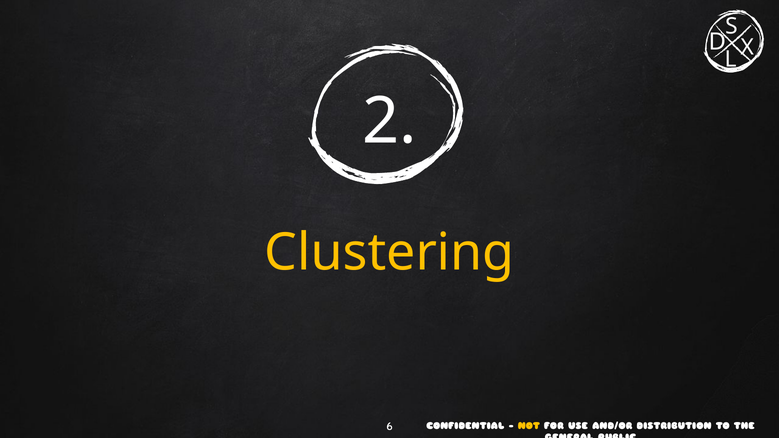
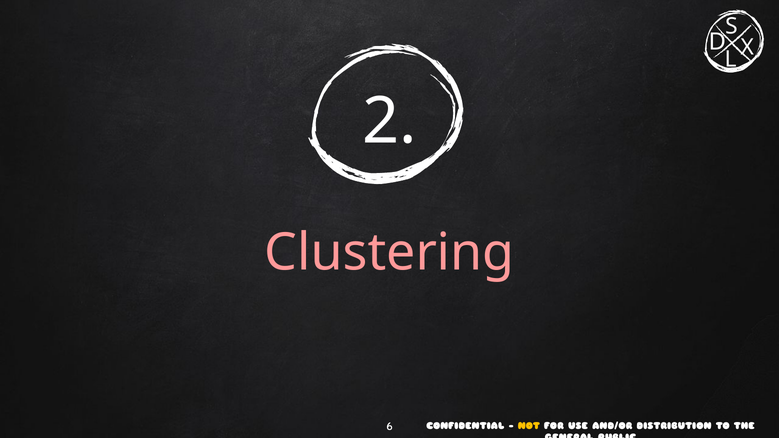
Clustering colour: yellow -> pink (389, 253)
